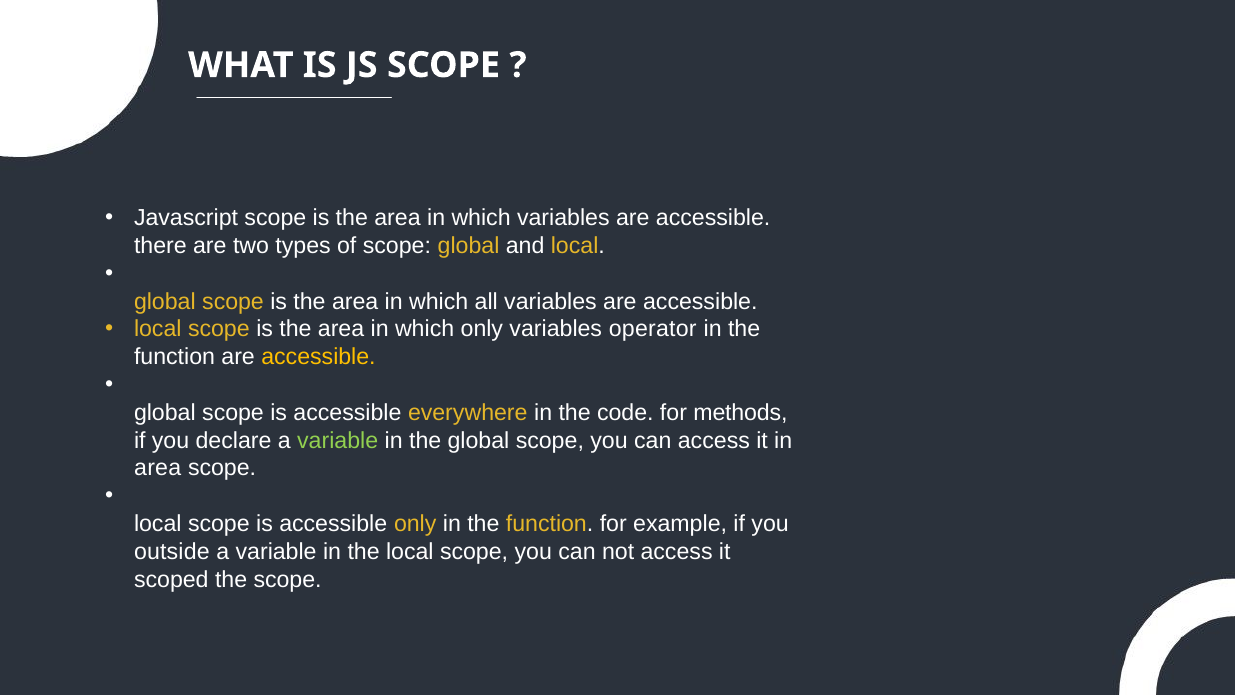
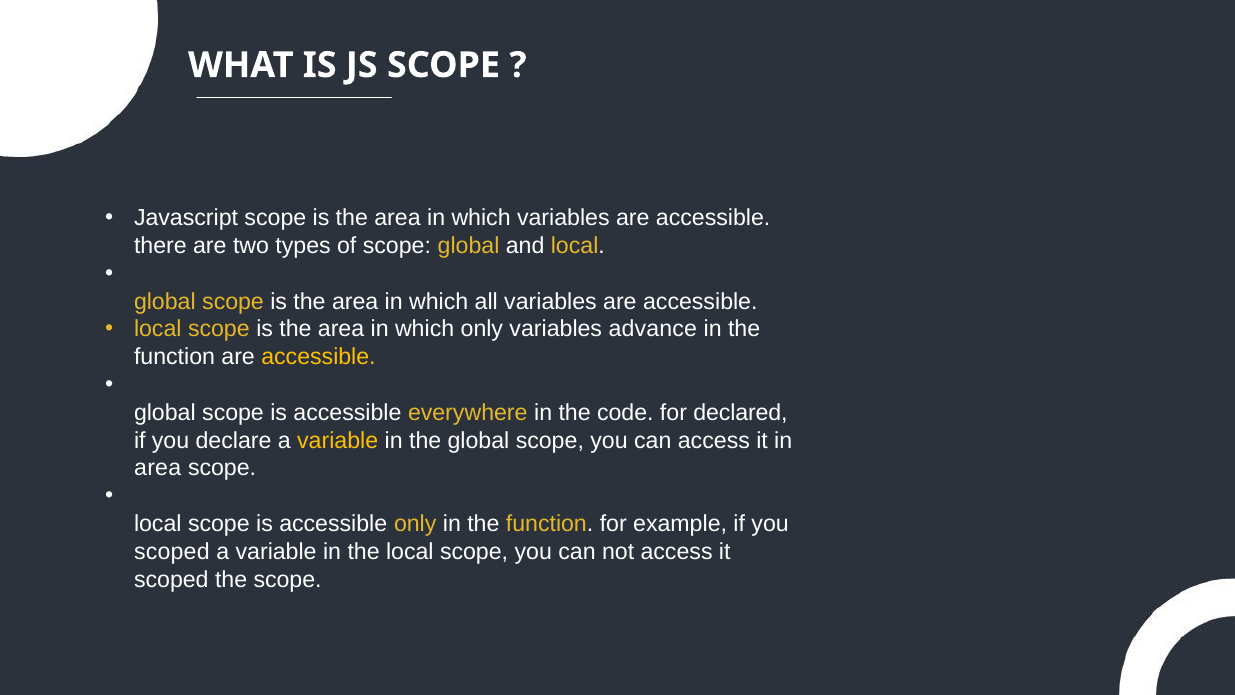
operator: operator -> advance (653, 329)
methods: methods -> declared (740, 413)
variable colour: light green -> yellow (338, 440)
outside: outside -> scoped (172, 551)
